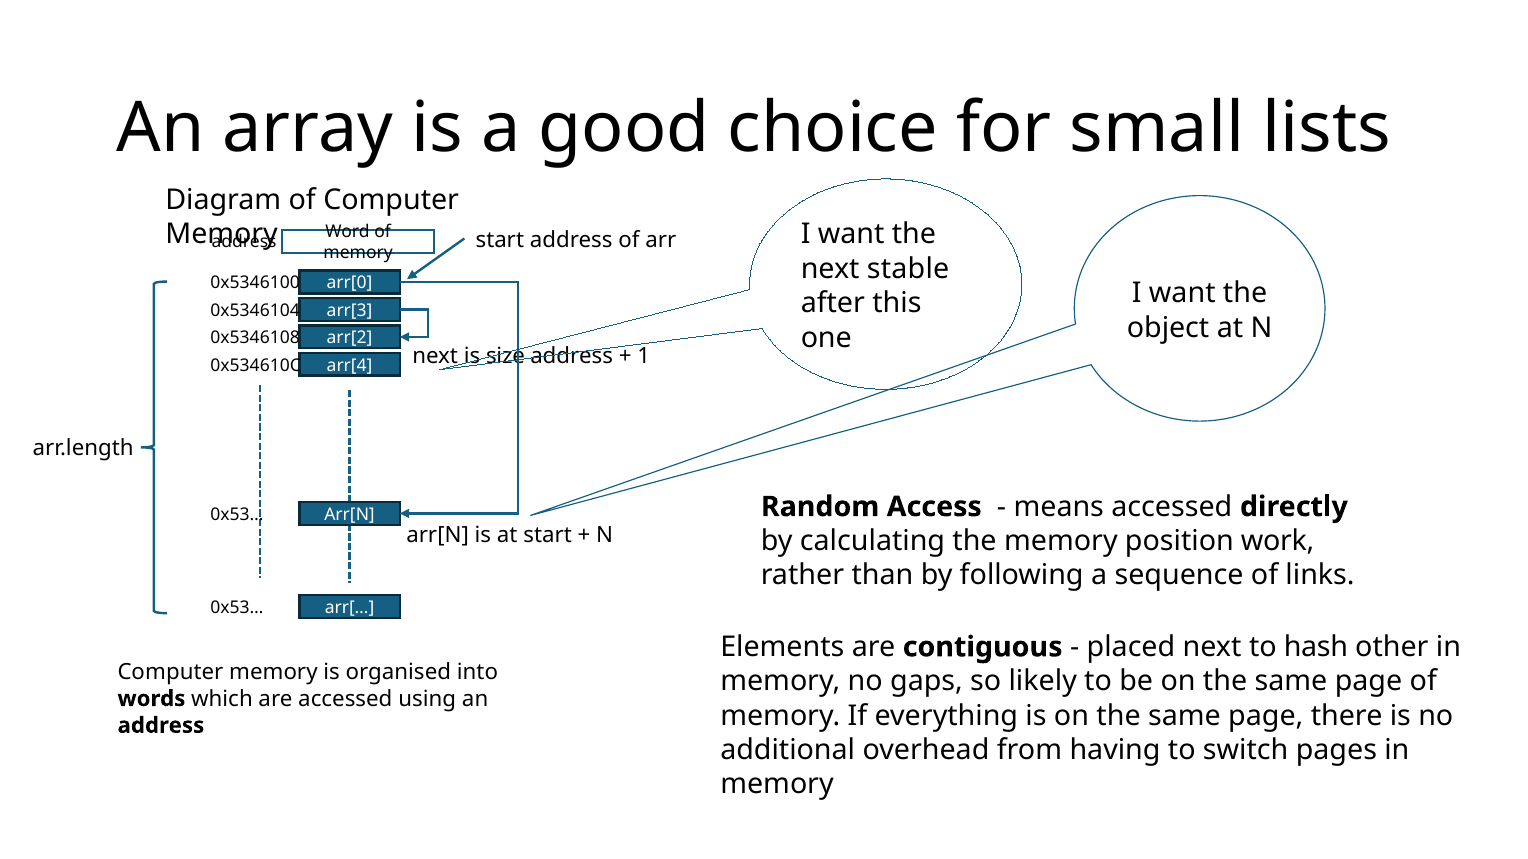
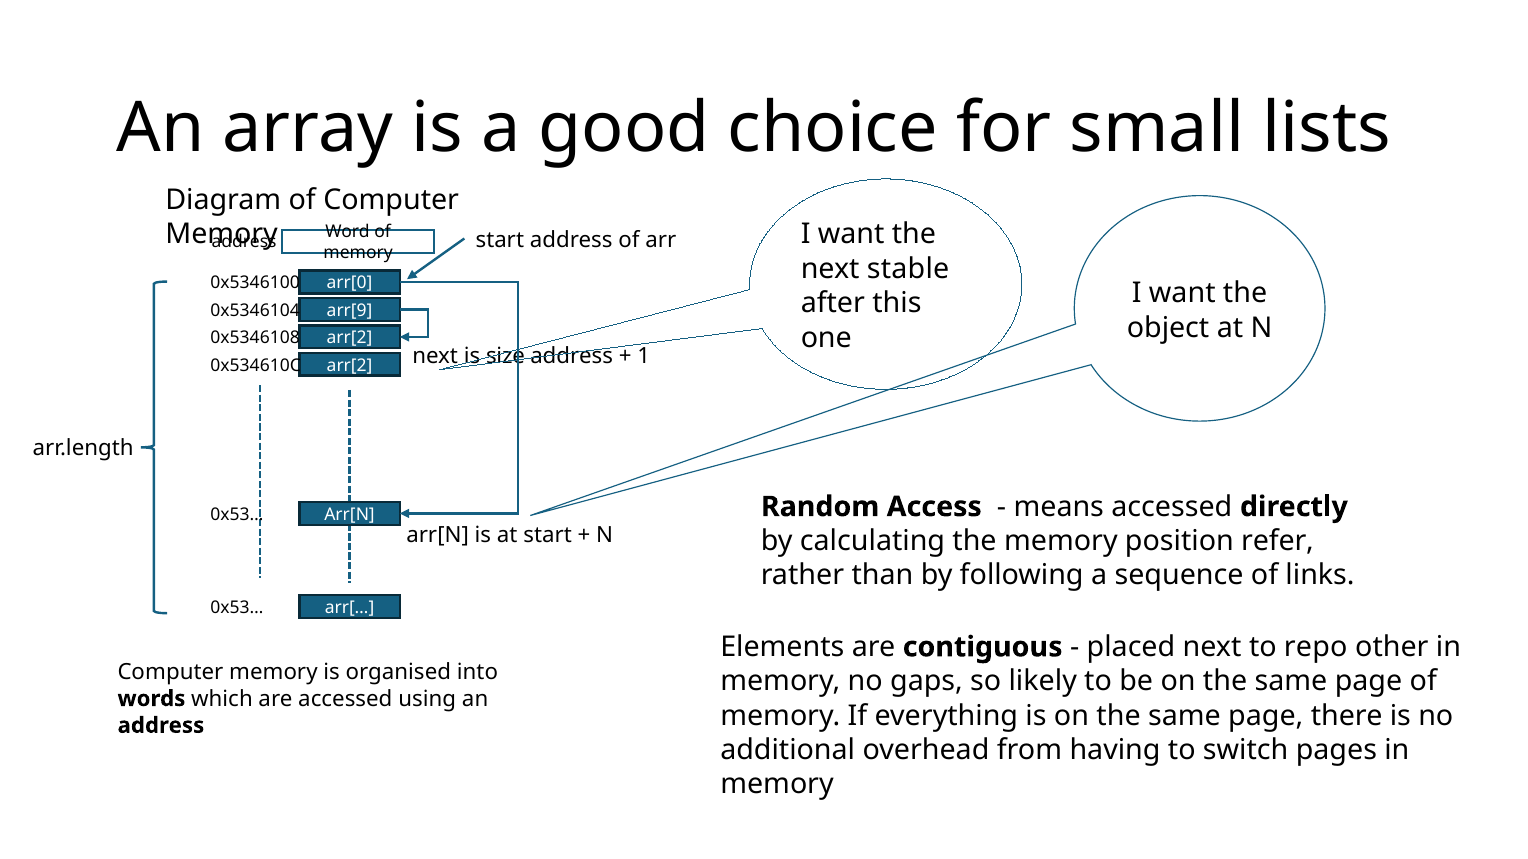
arr[3: arr[3 -> arr[9 (350, 311)
arr[4: arr[4 -> arr[2 (350, 366)
work: work -> refer (1278, 541)
hash: hash -> repo (1316, 647)
